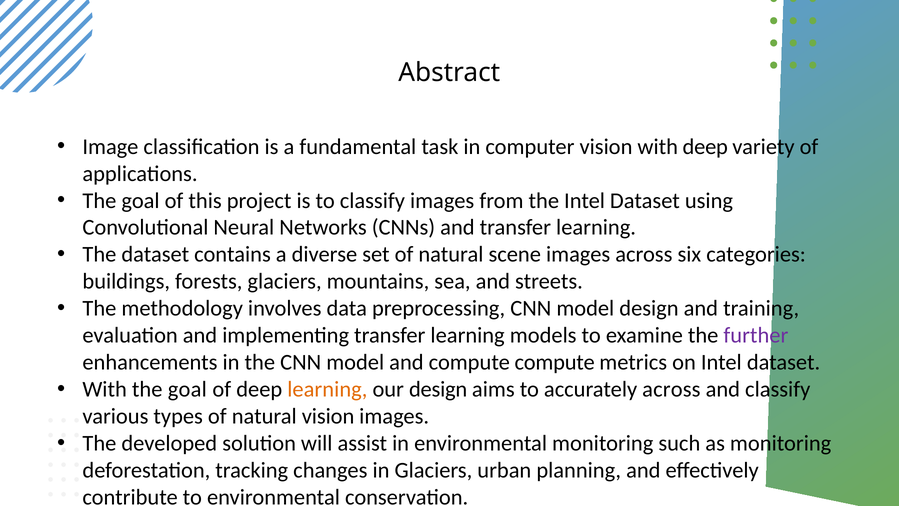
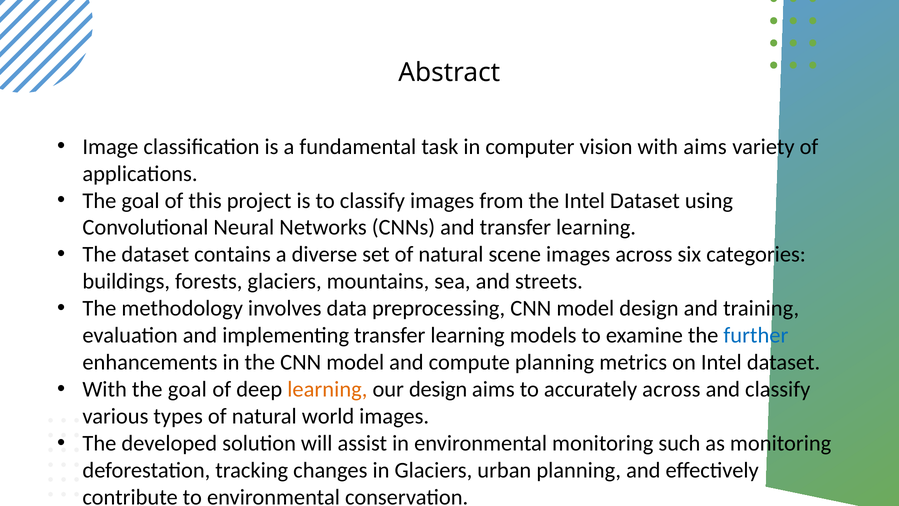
with deep: deep -> aims (705, 147)
further colour: purple -> blue (756, 335)
compute compute: compute -> planning (555, 362)
natural vision: vision -> world (328, 416)
